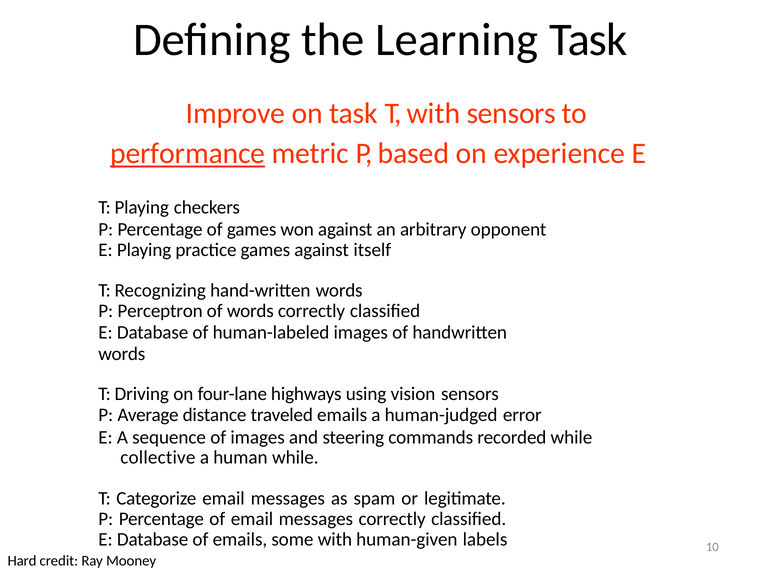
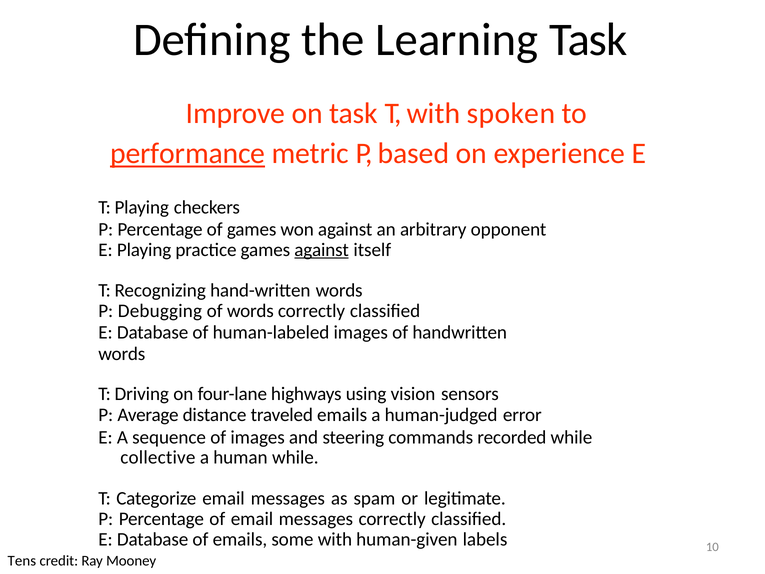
with sensors: sensors -> spoken (511, 113)
against underline: none -> present (322, 250)
Perceptron: Perceptron -> Debugging (160, 311)
Hard: Hard -> Tens (22, 561)
